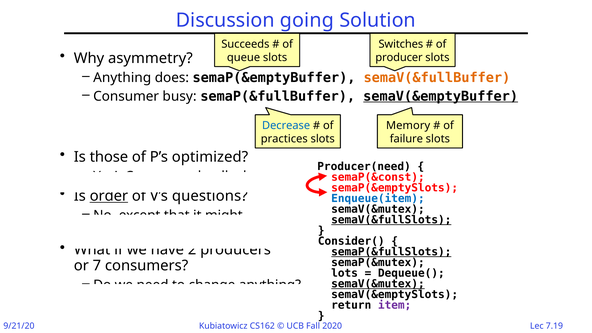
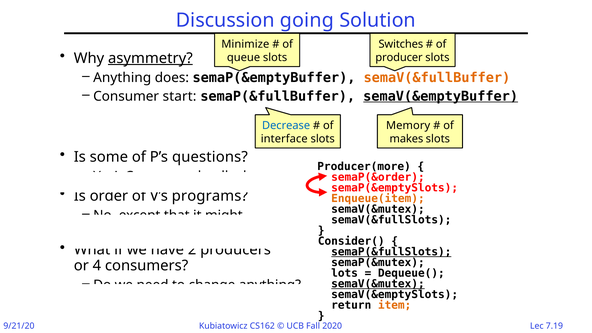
Succeeds: Succeeds -> Minimize (245, 44)
asymmetry underline: none -> present (150, 58)
busy: busy -> start (180, 96)
practices: practices -> interface (284, 139)
failure: failure -> makes (406, 139)
those: those -> some (109, 157)
optimized: optimized -> questions (210, 157)
Producer(need: Producer(need -> Producer(more (364, 167)
semaP(&const: semaP(&const -> semaP(&order (378, 177)
order underline: present -> none (109, 196)
questions: questions -> programs (210, 196)
Enqueue(item colour: blue -> orange (378, 199)
semaV(&fullSlots underline: present -> none (391, 220)
7: 7 -> 4 (97, 266)
item colour: purple -> orange (395, 305)
